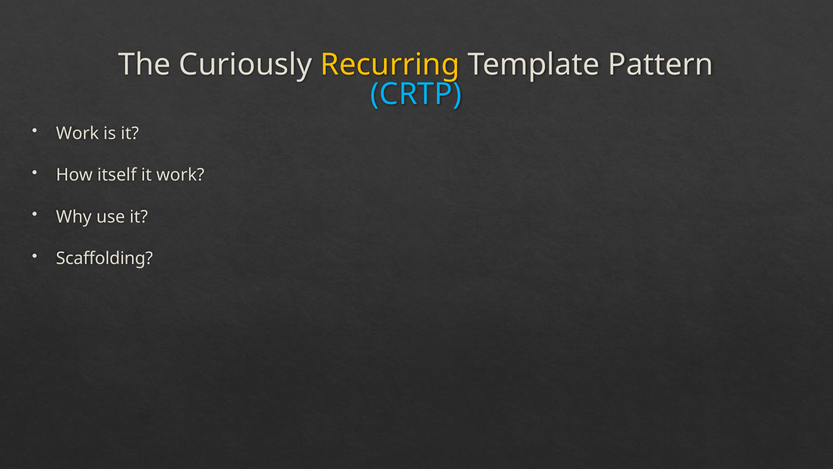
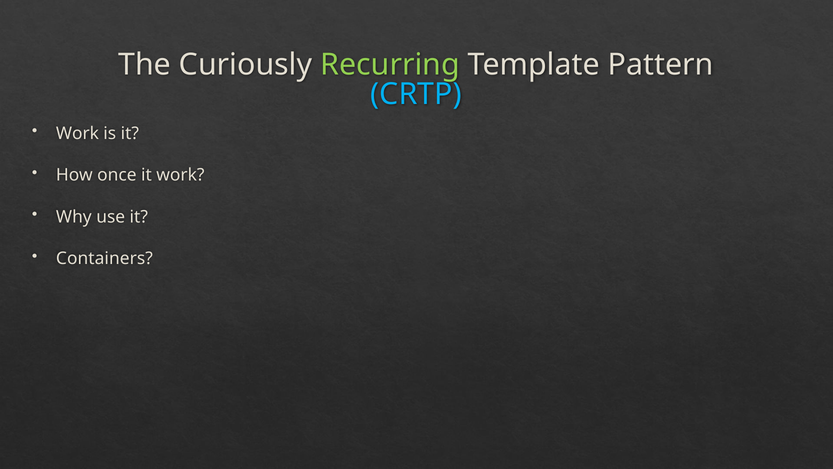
Recurring colour: yellow -> light green (390, 65)
itself: itself -> once (117, 175)
Scaffolding: Scaffolding -> Containers (104, 258)
